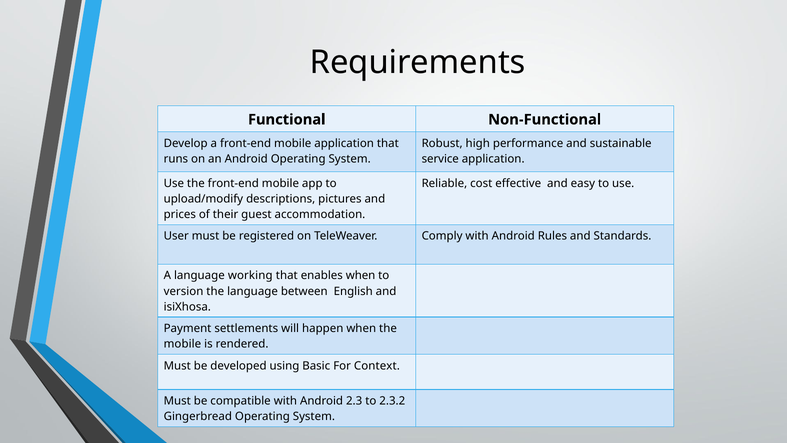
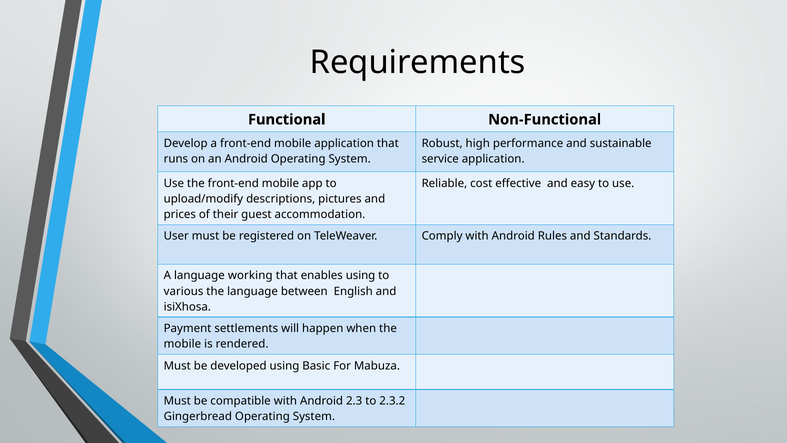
enables when: when -> using (361, 275)
version: version -> various (184, 291)
Context: Context -> Mabuza (377, 365)
